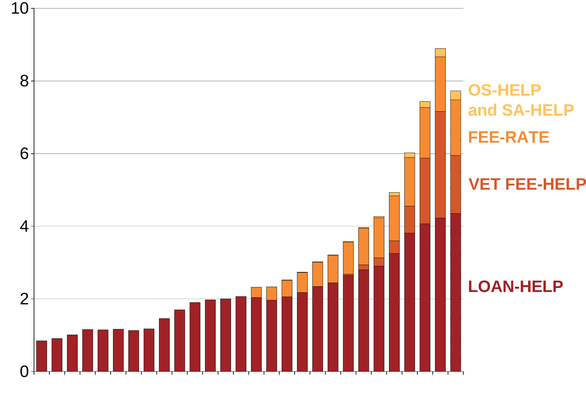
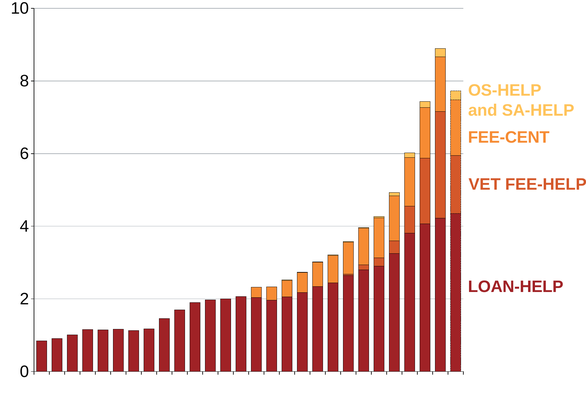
FEE-RATE: FEE-RATE -> FEE-CENT (509, 137)
